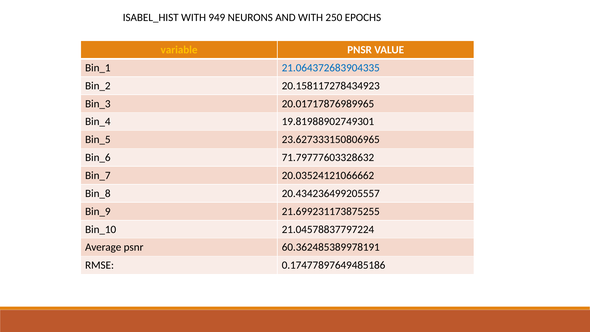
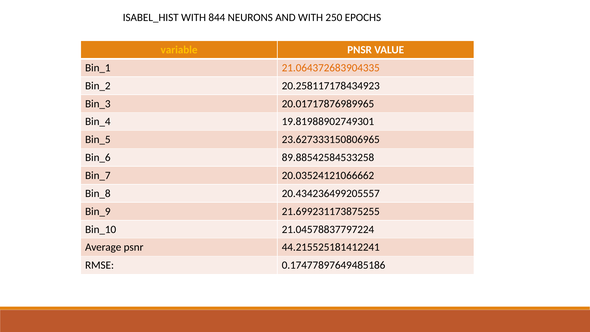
949: 949 -> 844 (217, 18)
21.064372683904335 colour: blue -> orange (331, 68)
20.158117278434923: 20.158117278434923 -> 20.258117178434923 (331, 86)
71.79777603328632: 71.79777603328632 -> 89.88542584533258 (328, 157)
60.362485389978191: 60.362485389978191 -> 44.215525181412241 (331, 247)
